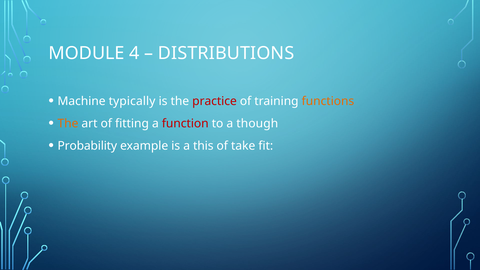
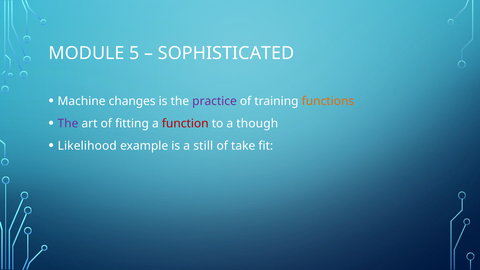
4: 4 -> 5 (134, 53)
DISTRIBUTIONS: DISTRIBUTIONS -> SOPHISTICATED (226, 53)
typically: typically -> changes (132, 101)
practice colour: red -> purple (215, 101)
The colour: orange -> purple (68, 124)
Probability: Probability -> Likelihood (87, 146)
this: this -> still (203, 146)
